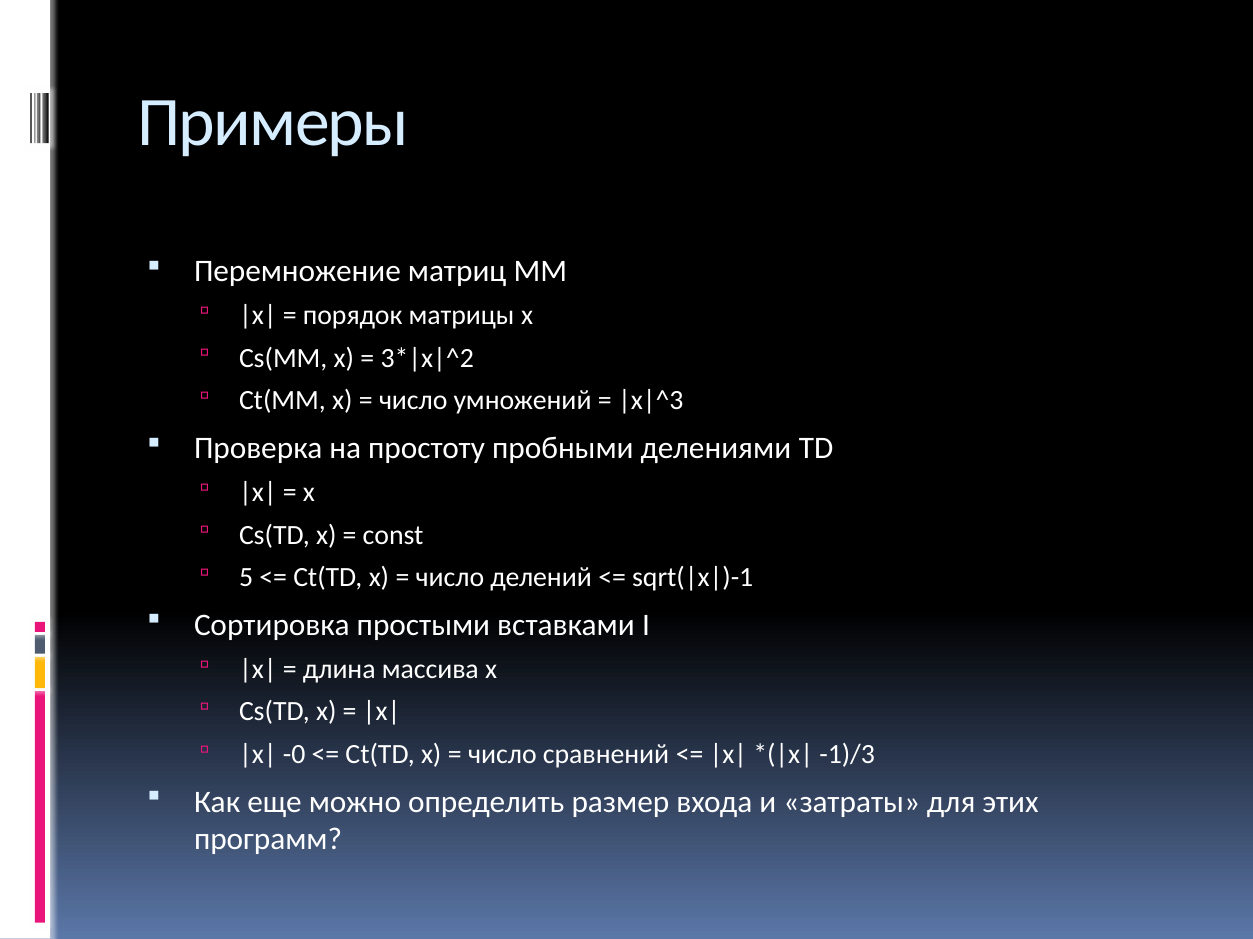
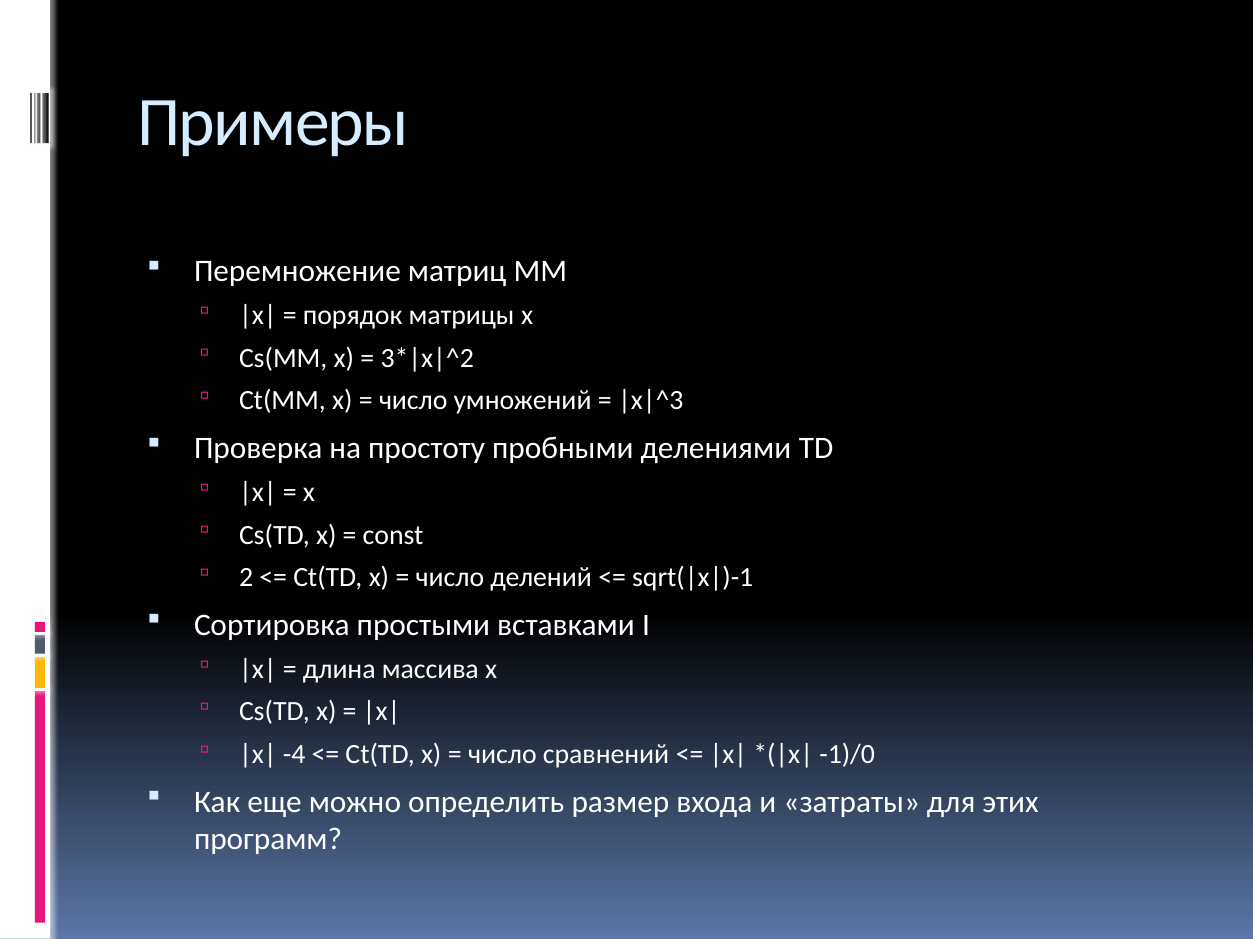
5: 5 -> 2 (246, 578)
-0: -0 -> -4 (294, 755)
-1)/3: -1)/3 -> -1)/0 (847, 755)
